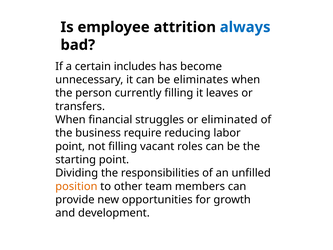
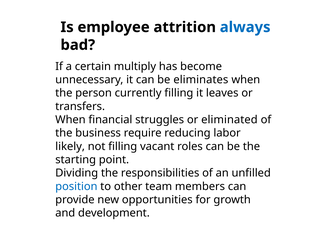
includes: includes -> multiply (135, 66)
point: point -> likely (70, 146)
position colour: orange -> blue (76, 186)
